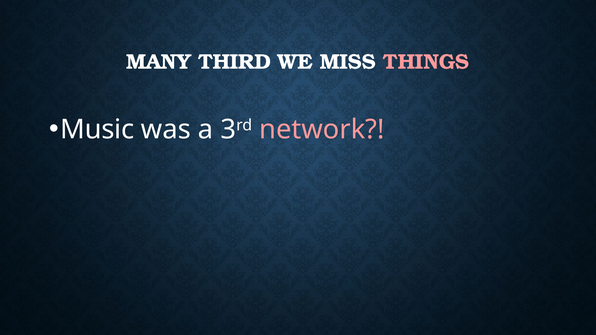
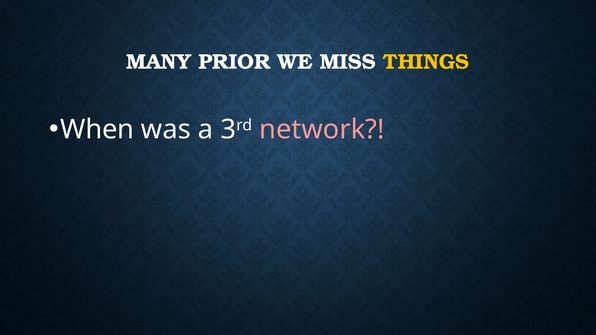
THIRD: THIRD -> PRIOR (234, 62)
THINGS colour: pink -> yellow (426, 62)
Music: Music -> When (97, 130)
